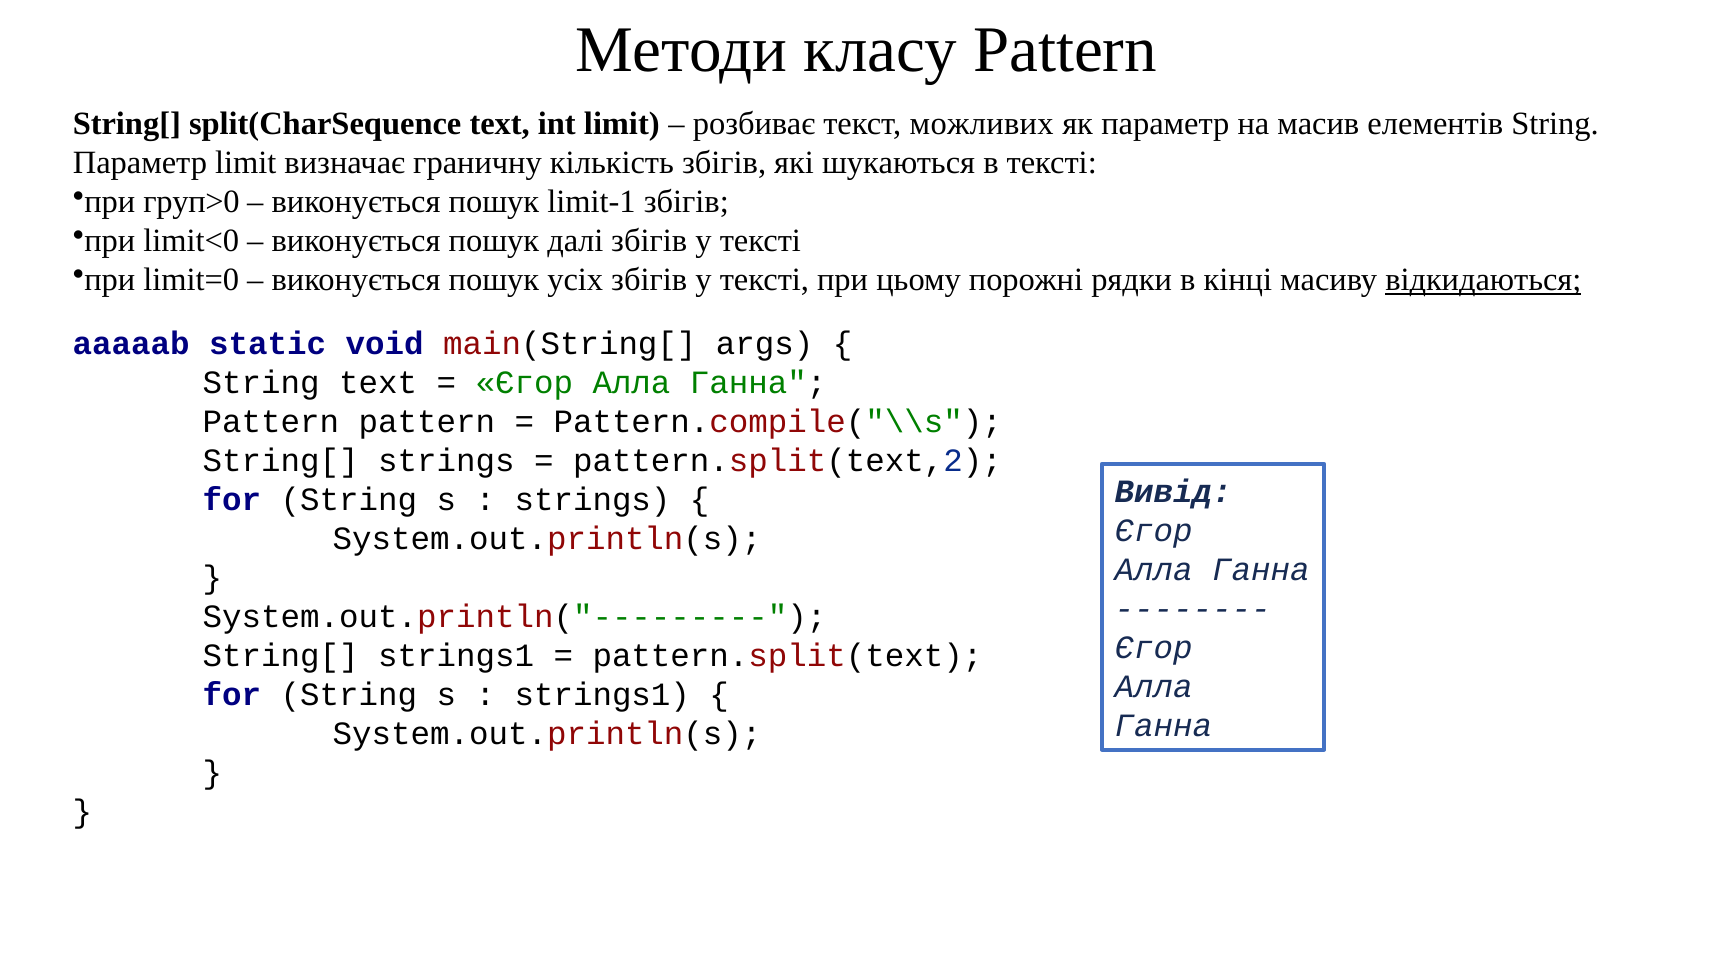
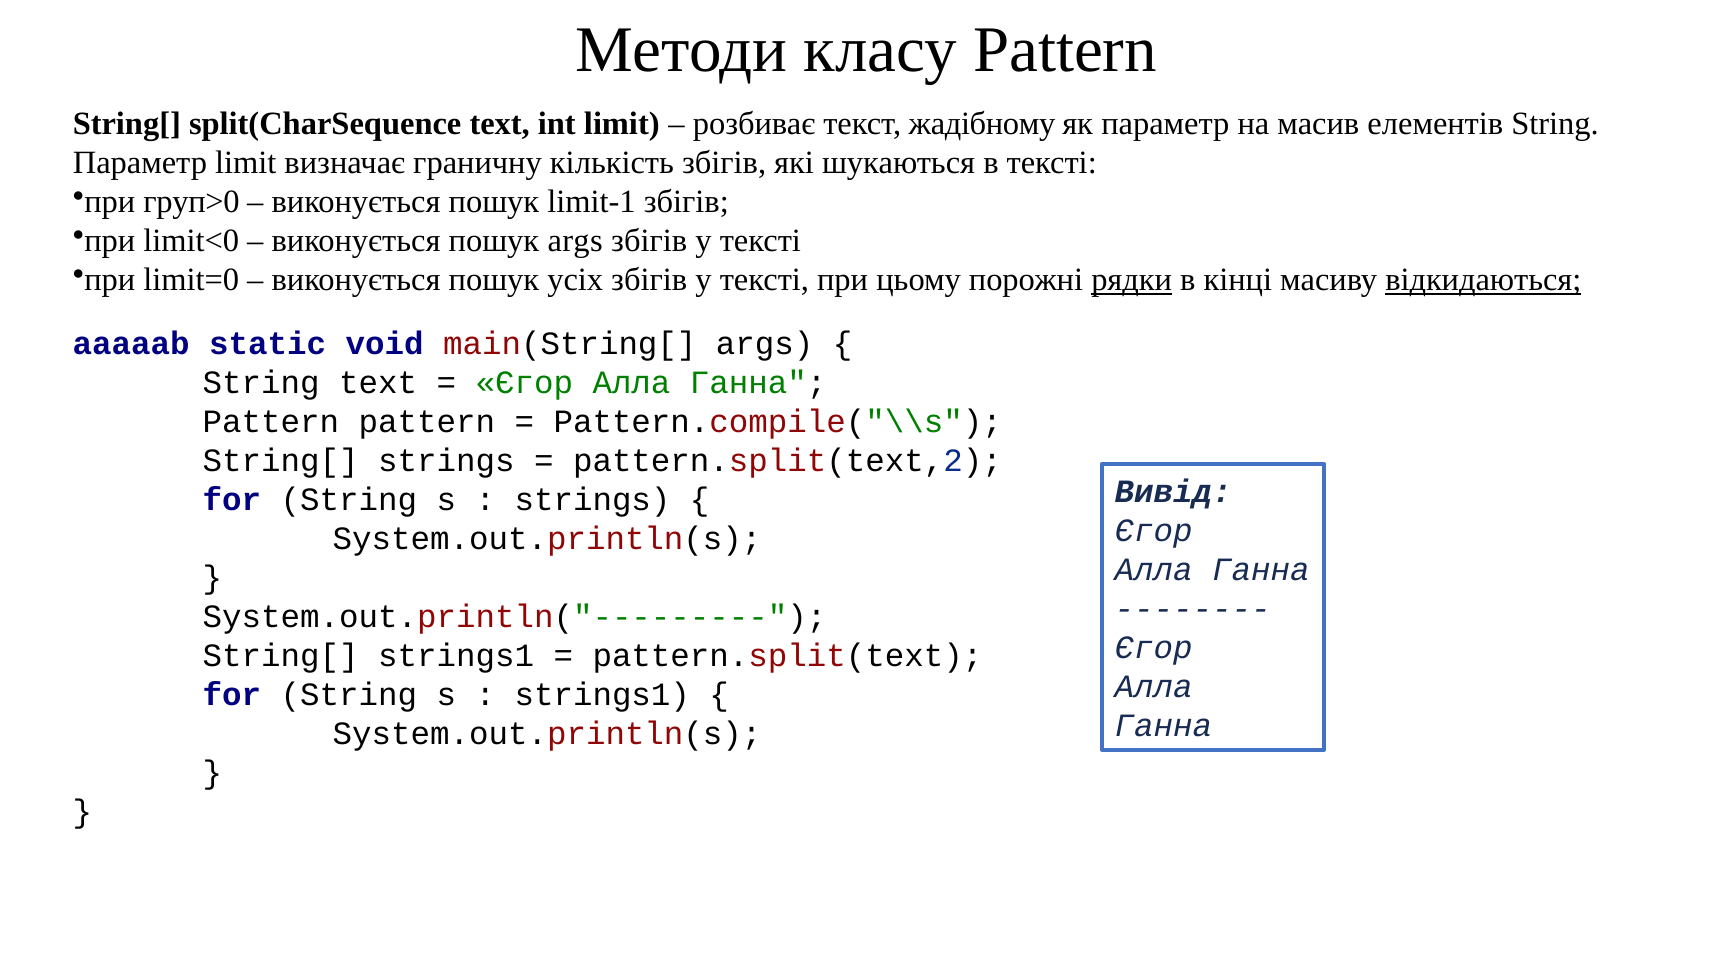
можливих: можливих -> жадібному (982, 124)
пошук далі: далі -> args (575, 241)
рядки underline: none -> present (1132, 280)
